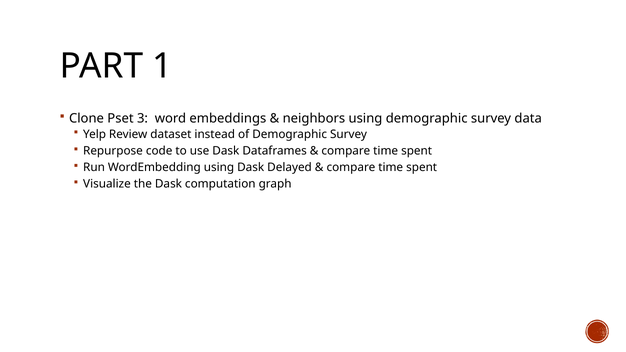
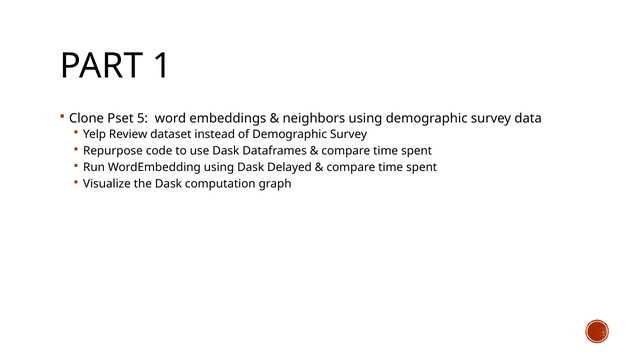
3: 3 -> 5 (142, 118)
